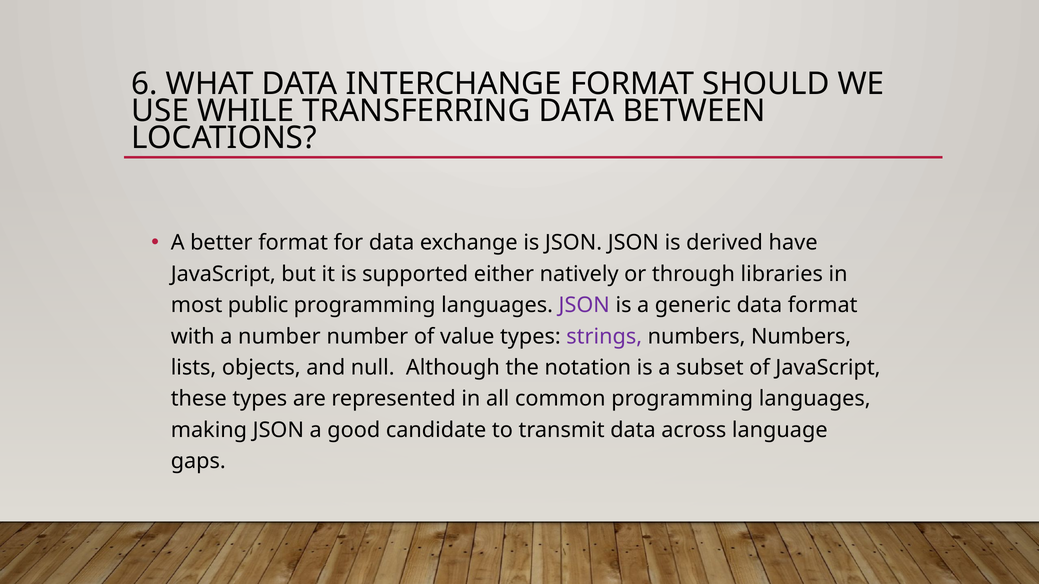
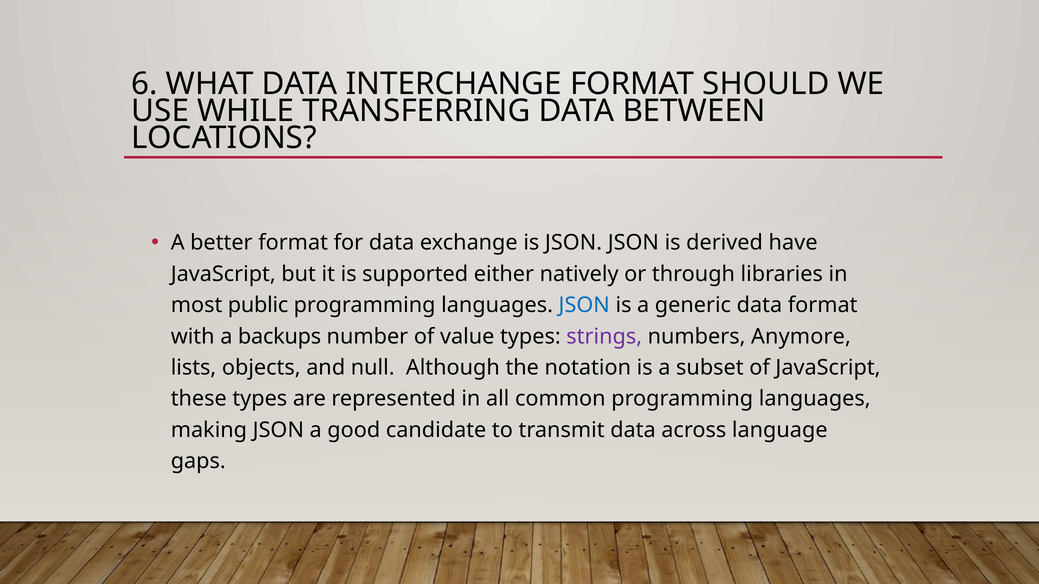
JSON colour: purple -> blue (584, 305)
a number: number -> backups (280, 337)
numbers Numbers: Numbers -> Anymore (801, 337)
